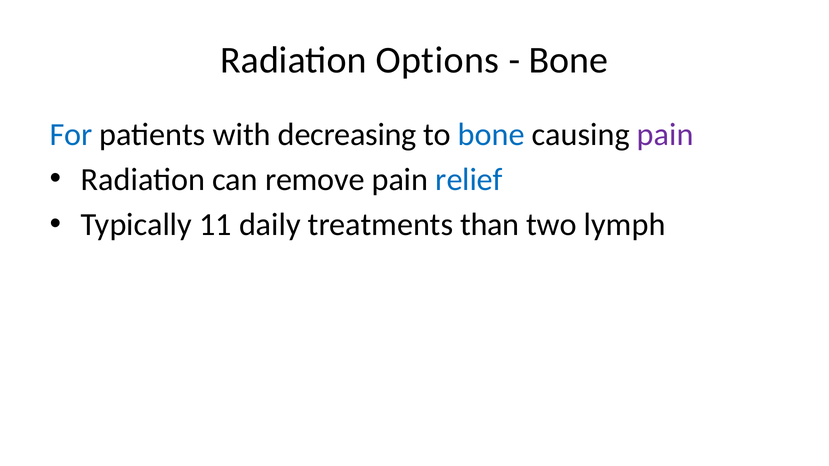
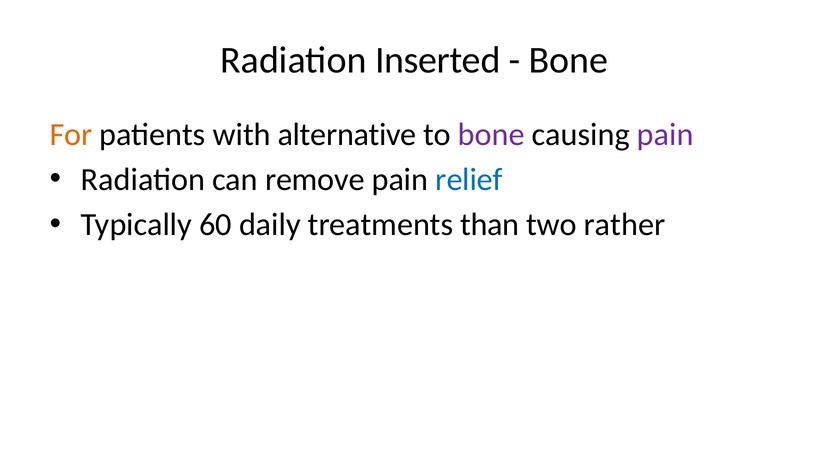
Options: Options -> Inserted (438, 60)
For colour: blue -> orange (71, 135)
decreasing: decreasing -> alternative (347, 135)
bone colour: blue -> purple (491, 135)
11: 11 -> 60 (215, 225)
lymph: lymph -> rather (625, 225)
